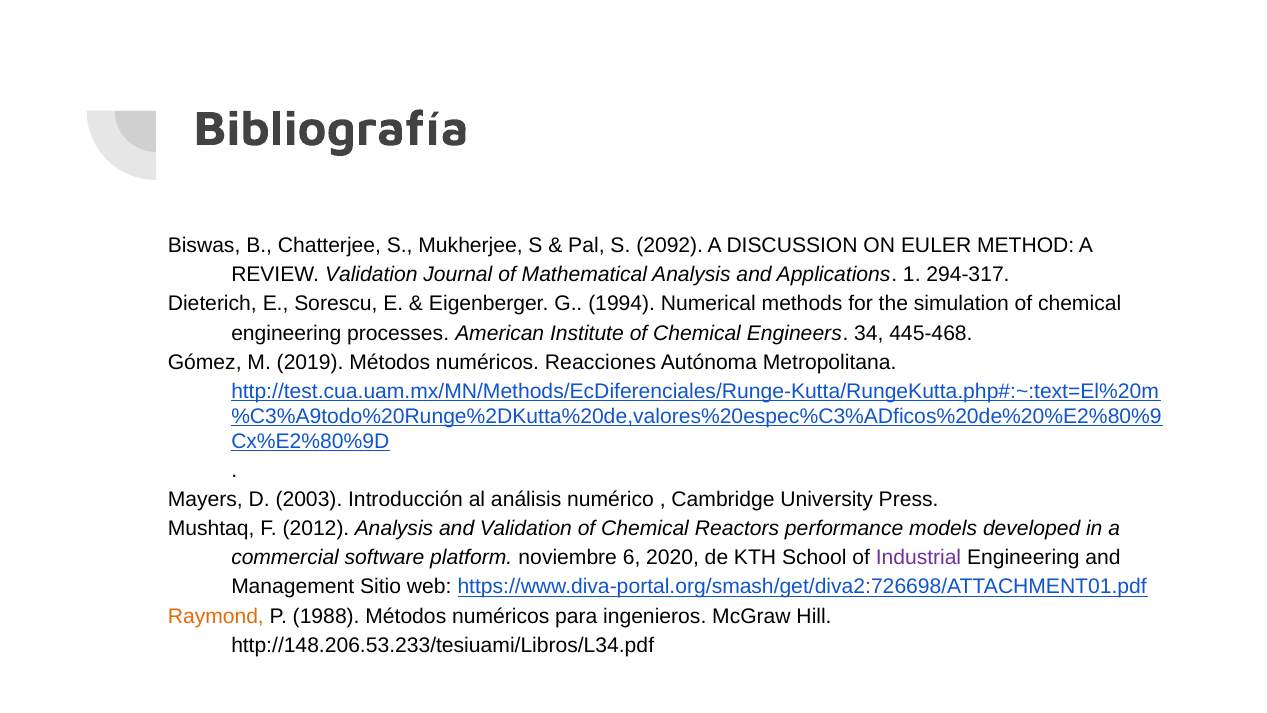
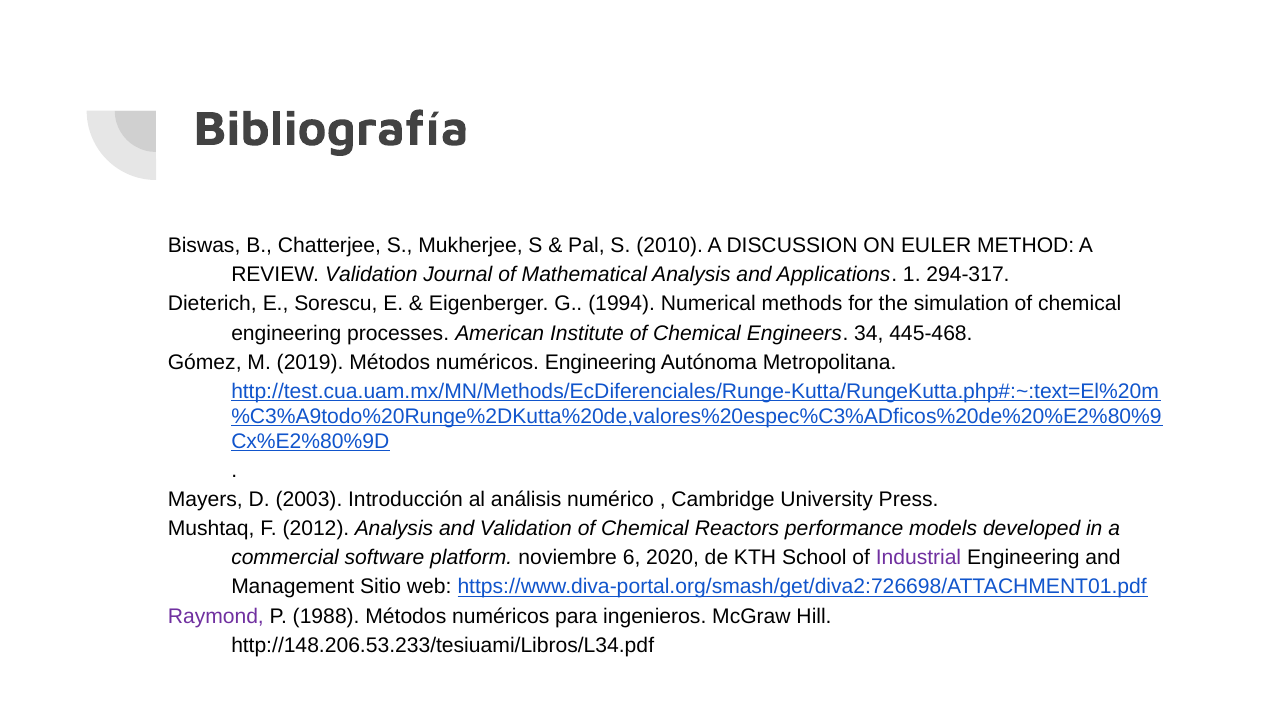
2092: 2092 -> 2010 (670, 246)
numéricos Reacciones: Reacciones -> Engineering (601, 362)
Raymond colour: orange -> purple (216, 616)
